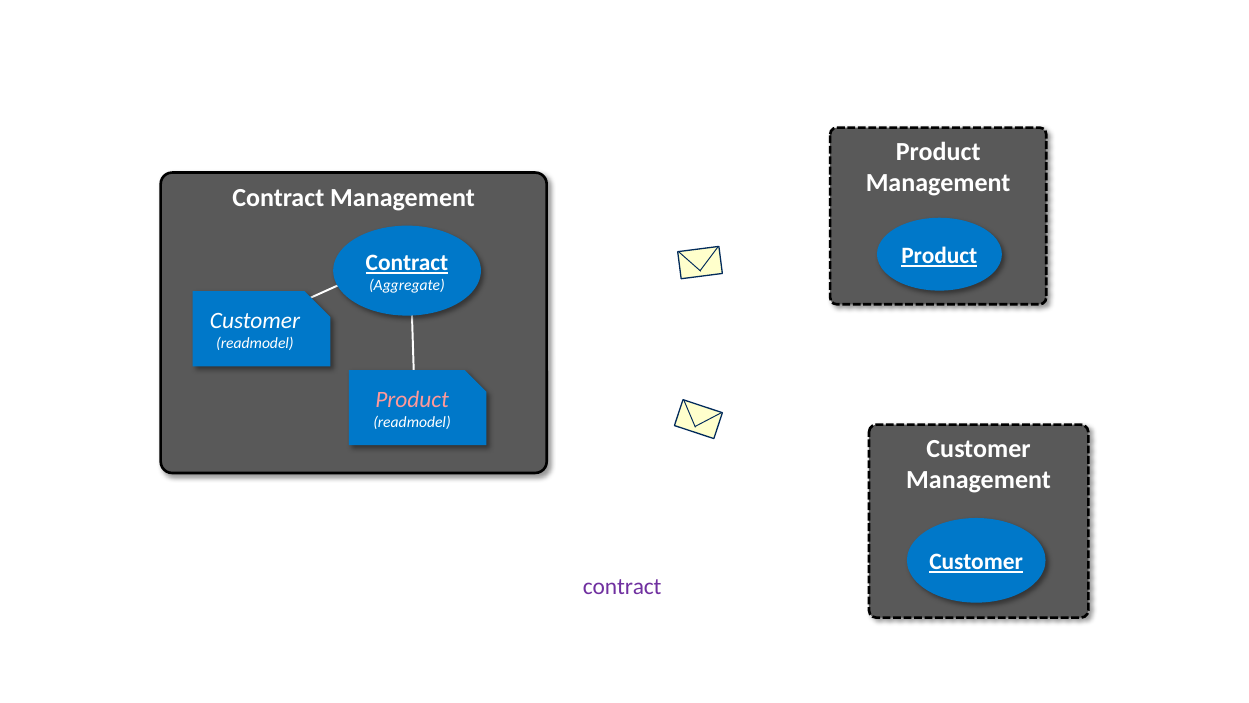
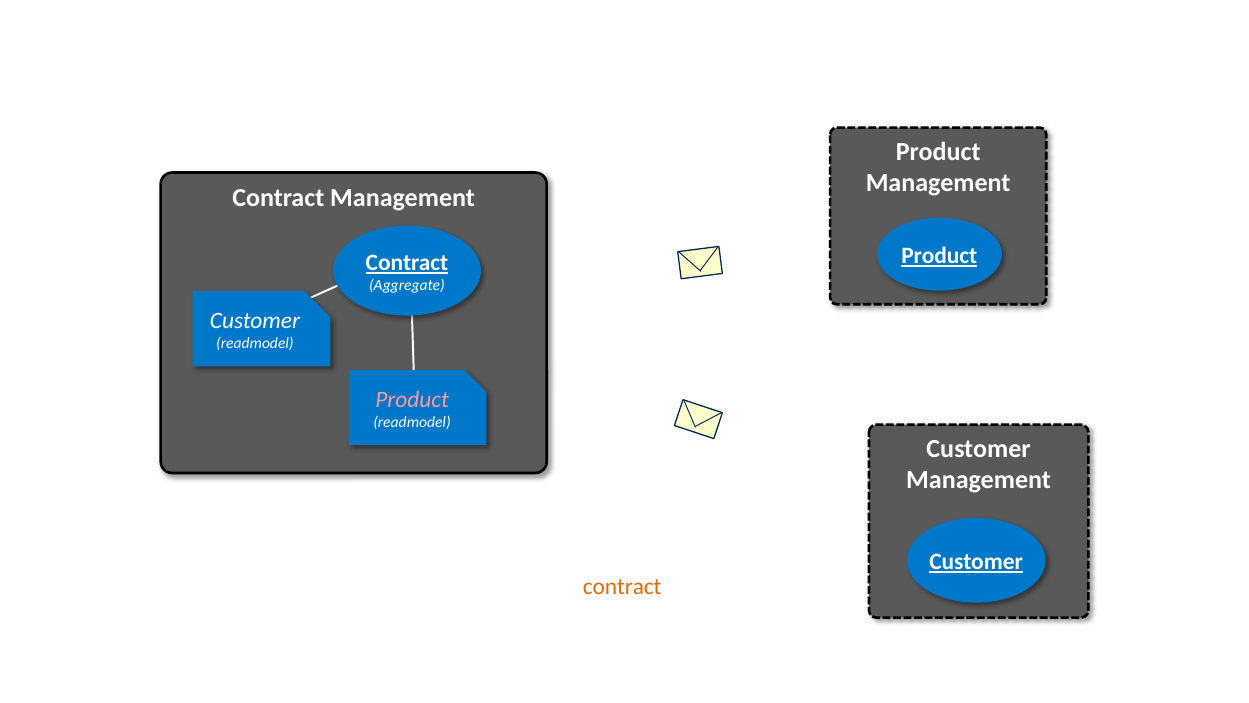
contract colour: purple -> orange (622, 586)
